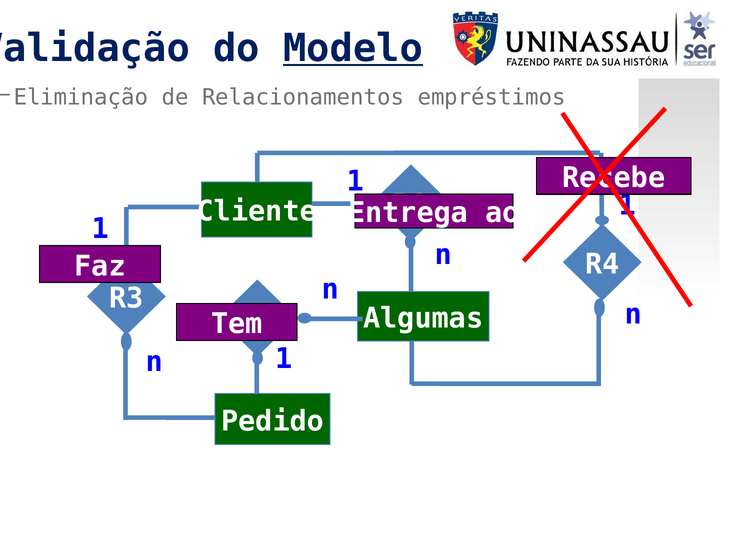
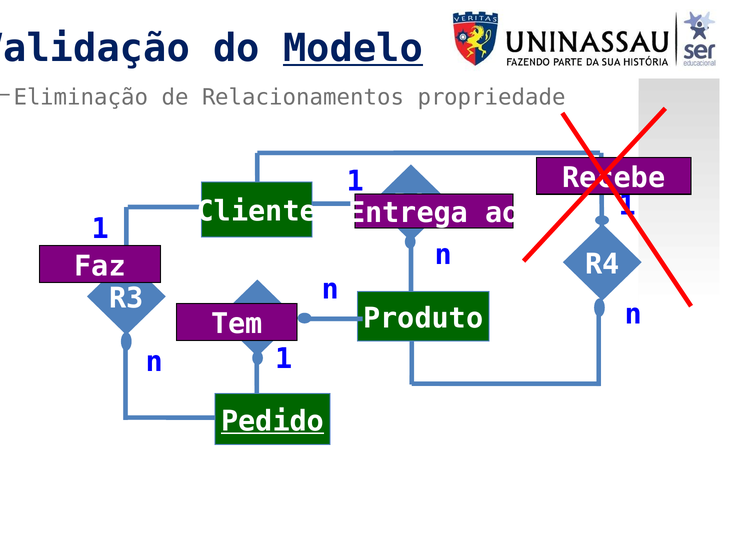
empréstimos: empréstimos -> propriedade (492, 97)
Algumas: Algumas -> Produto (423, 319)
Pedido underline: none -> present (273, 421)
